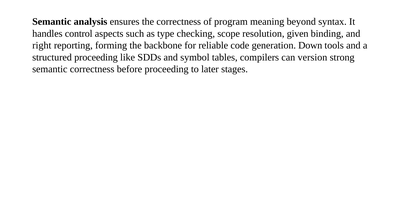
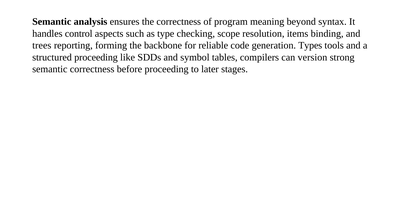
given: given -> items (298, 34)
right: right -> trees (42, 45)
Down: Down -> Types (310, 45)
